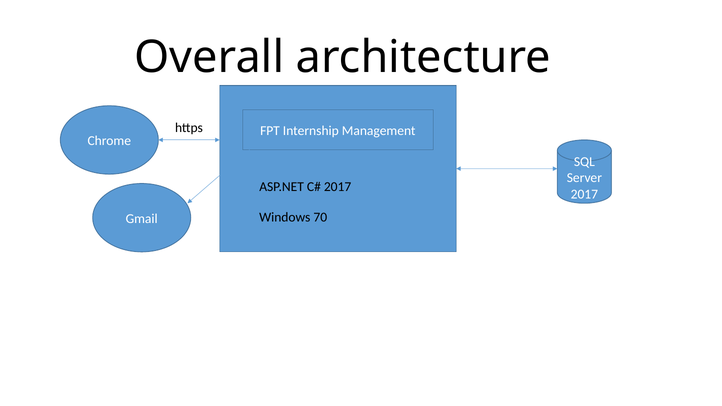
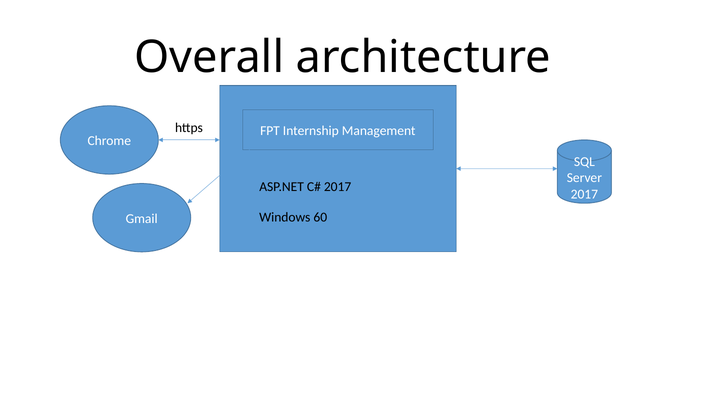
70: 70 -> 60 (320, 217)
